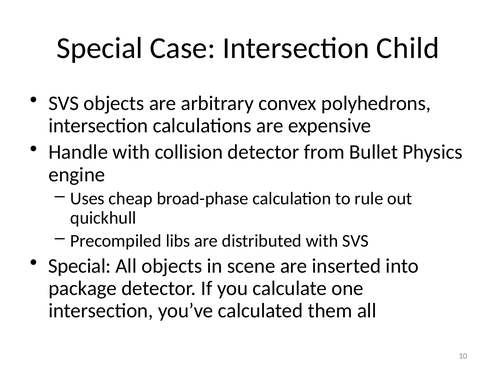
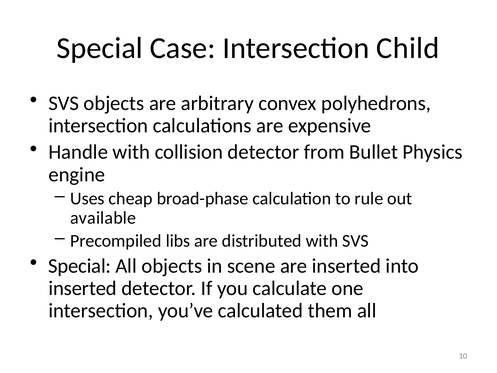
quickhull: quickhull -> available (103, 218)
package: package -> inserted (83, 288)
